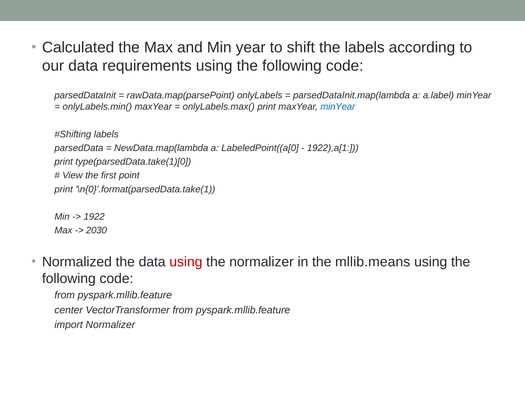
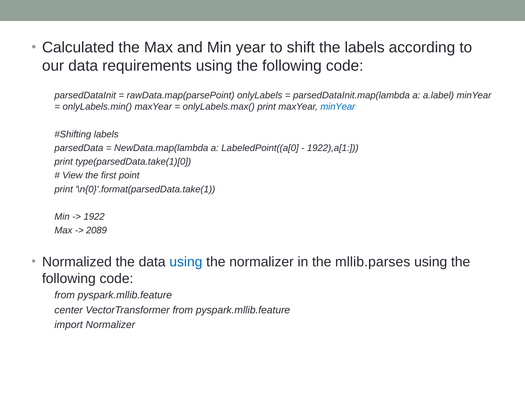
2030: 2030 -> 2089 (96, 230)
using colour: red -> blue (186, 262)
mllib.means: mllib.means -> mllib.parses (373, 262)
